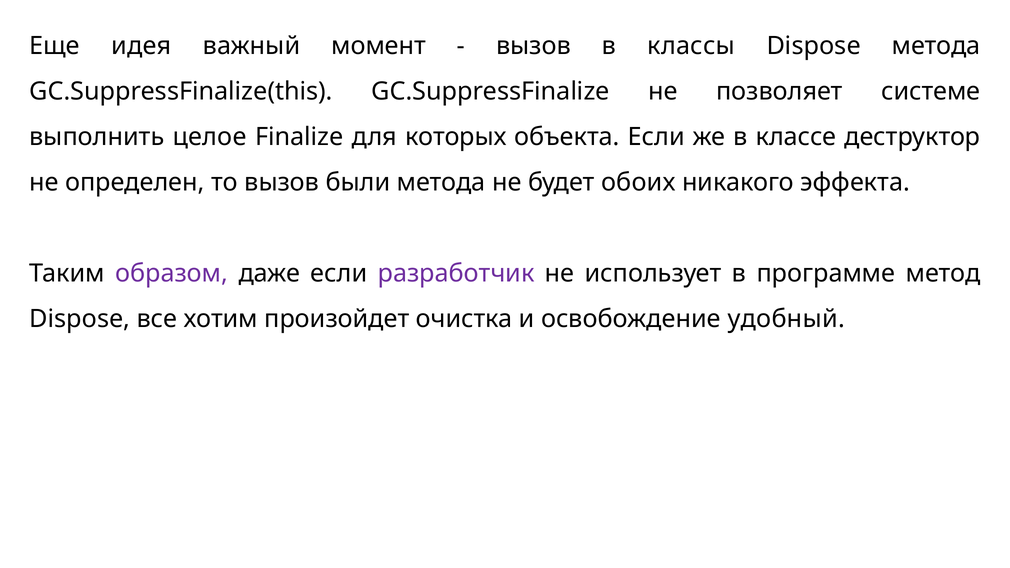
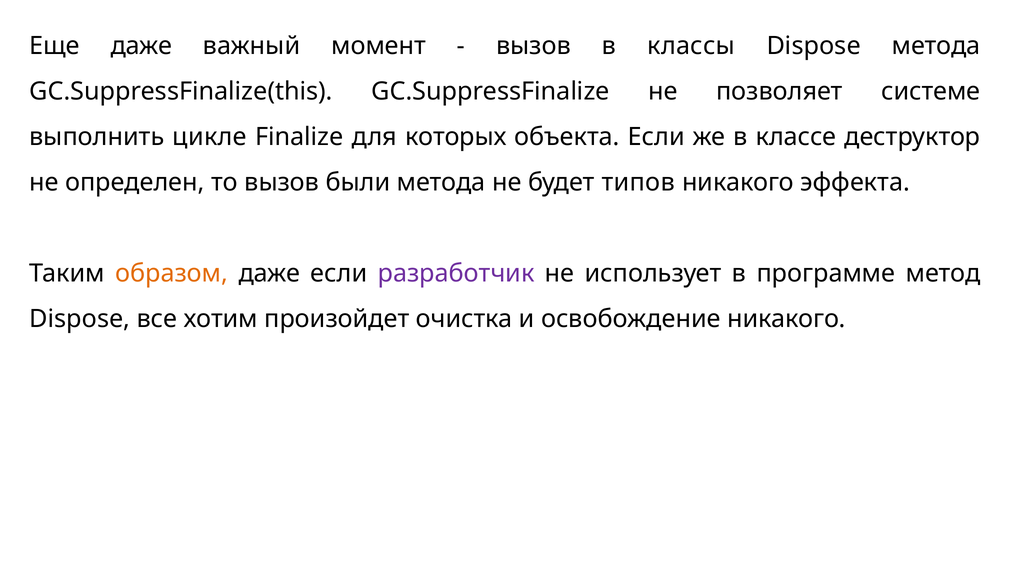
Еще идея: идея -> даже (141, 46)
целое: целое -> цикле (210, 137)
обоих: обоих -> типов (638, 182)
образом colour: purple -> orange (172, 273)
освобождение удобный: удобный -> никакого (786, 319)
